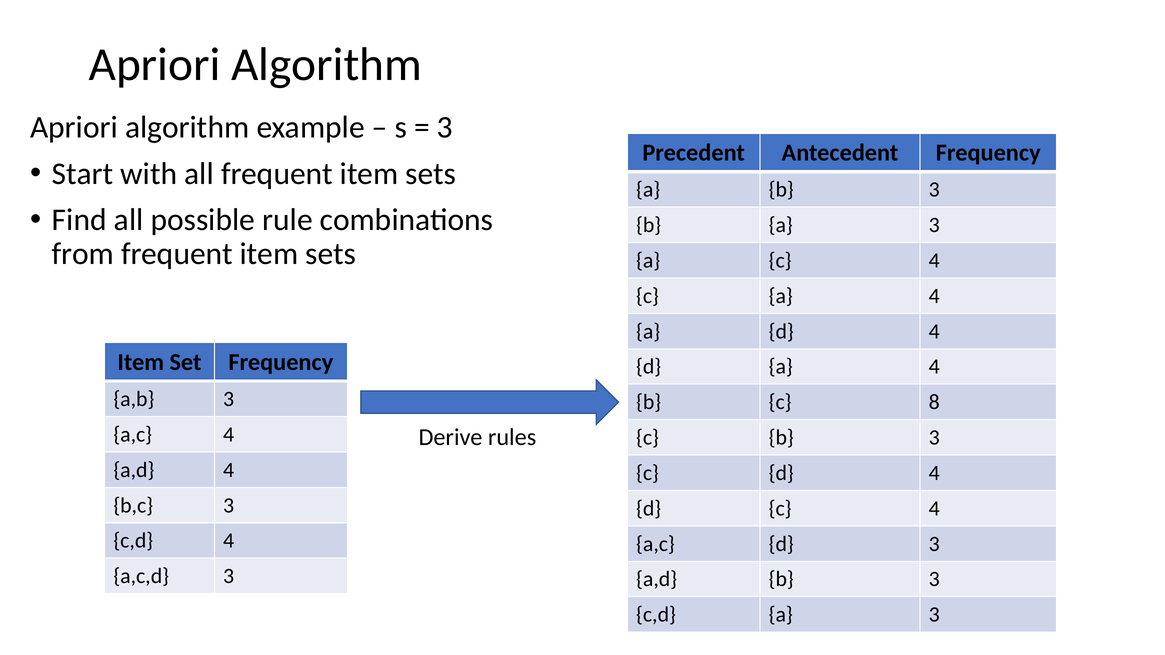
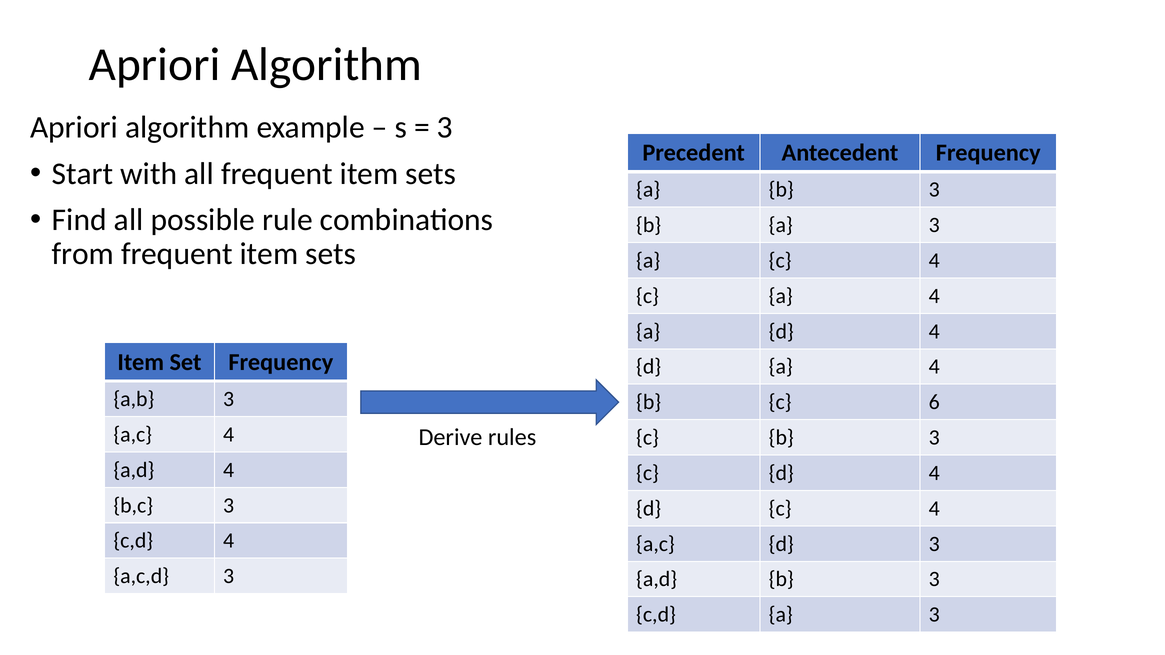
8: 8 -> 6 (934, 402)
